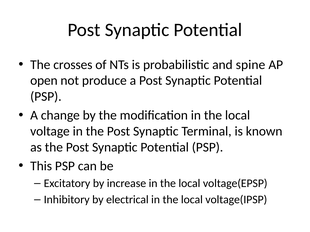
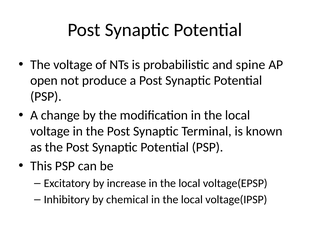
The crosses: crosses -> voltage (73, 65)
electrical: electrical -> chemical (127, 200)
